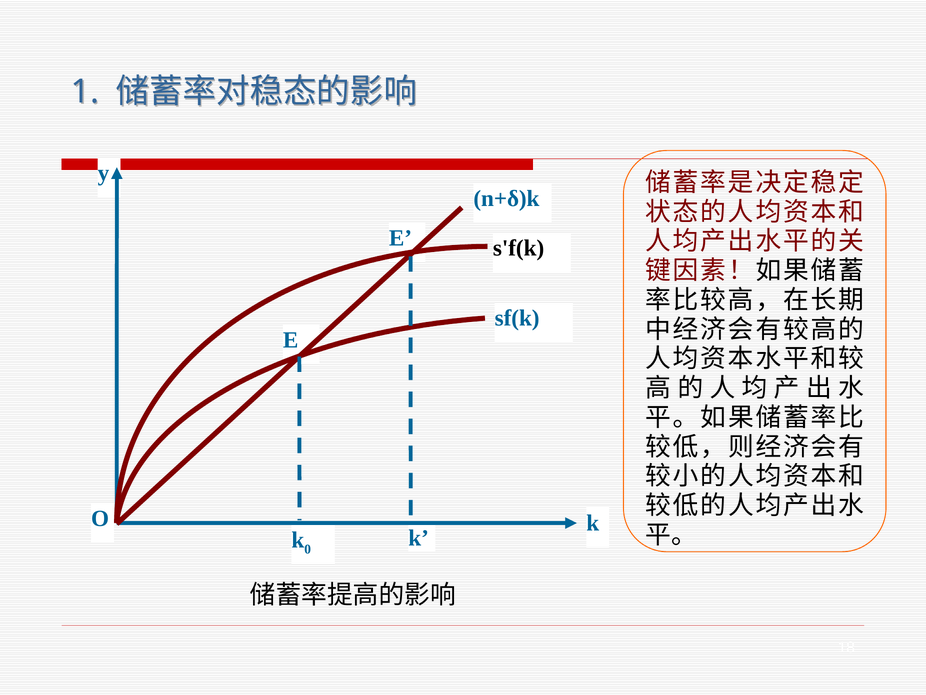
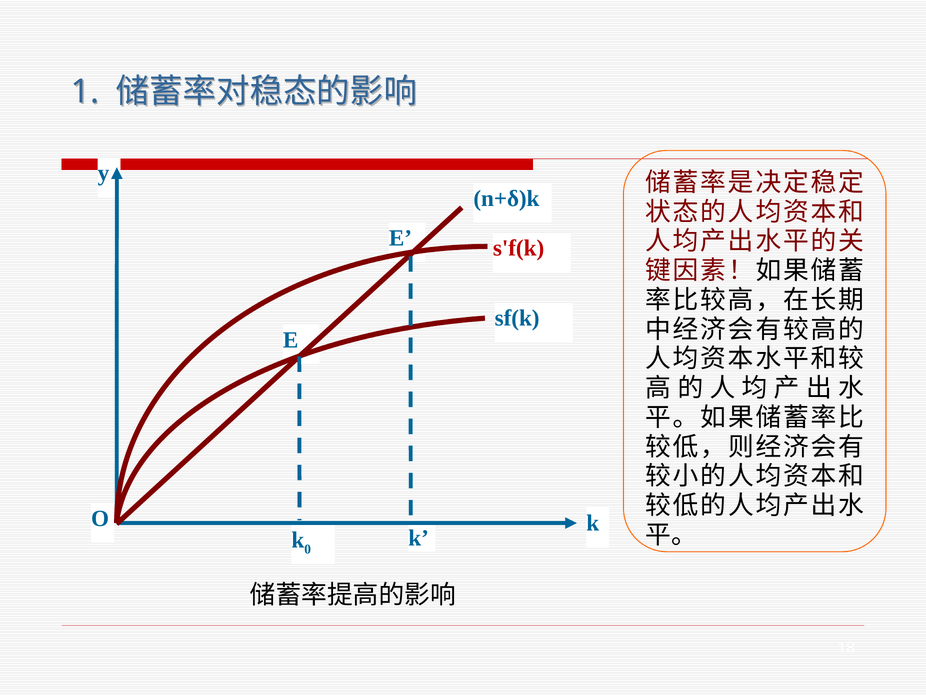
s'f(k colour: black -> red (519, 248)
